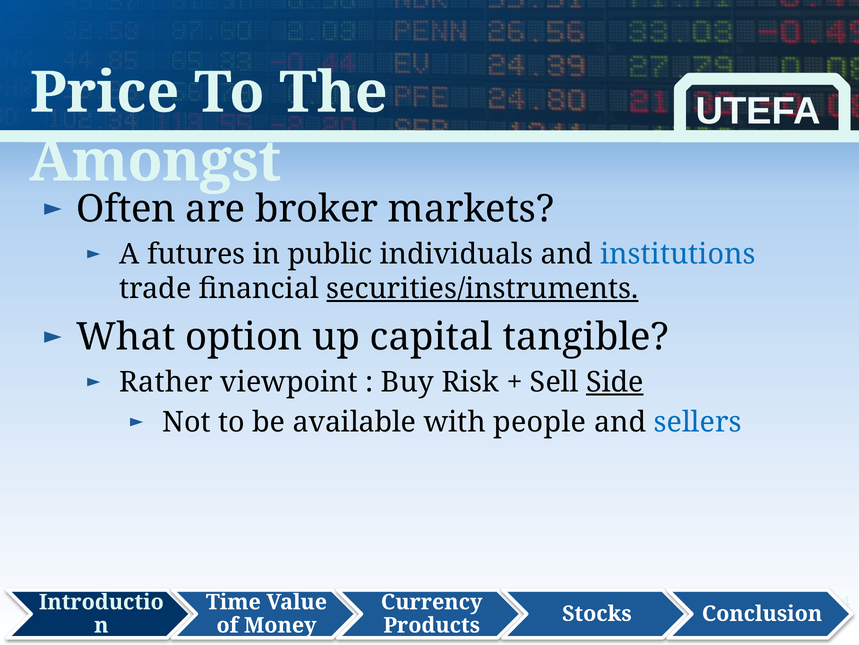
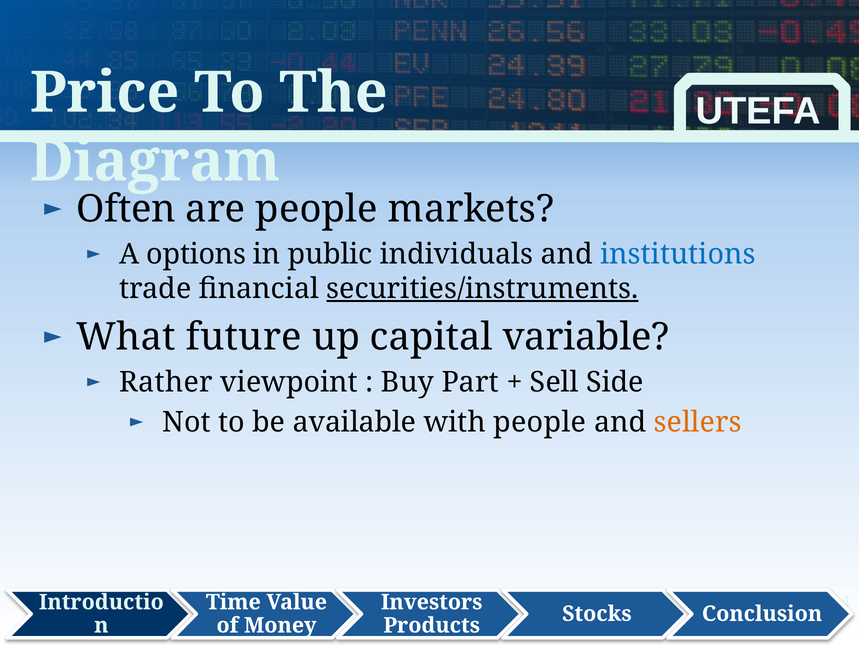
Amongst: Amongst -> Diagram (155, 161)
are broker: broker -> people (317, 209)
futures: futures -> options (196, 254)
option: option -> future (244, 337)
tangible: tangible -> variable (586, 337)
Risk: Risk -> Part (470, 382)
Side underline: present -> none (615, 382)
sellers colour: blue -> orange (698, 422)
Currency: Currency -> Investors (432, 601)
